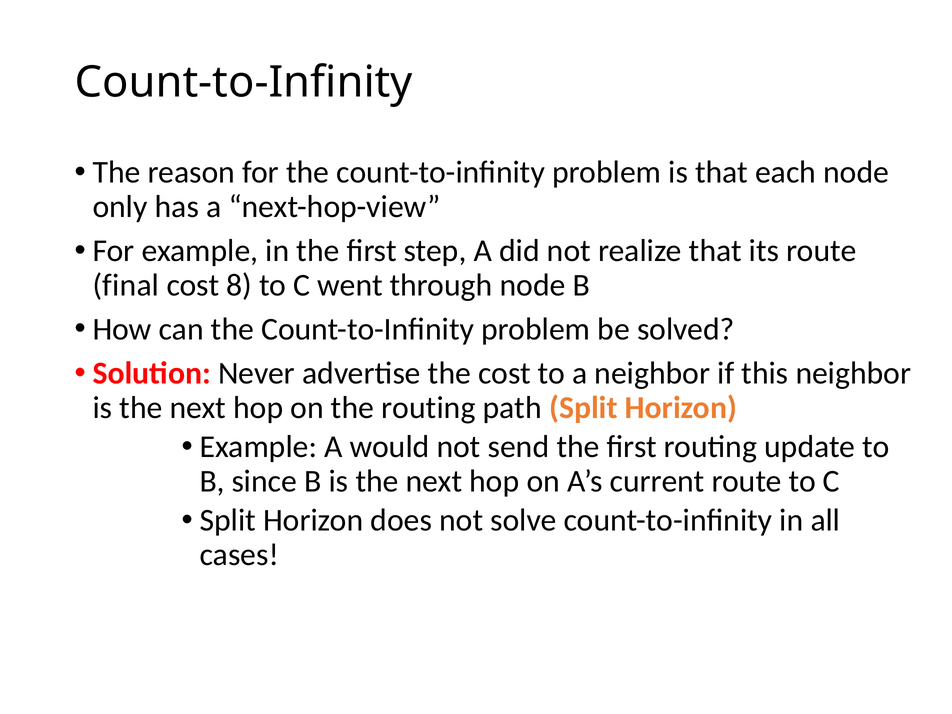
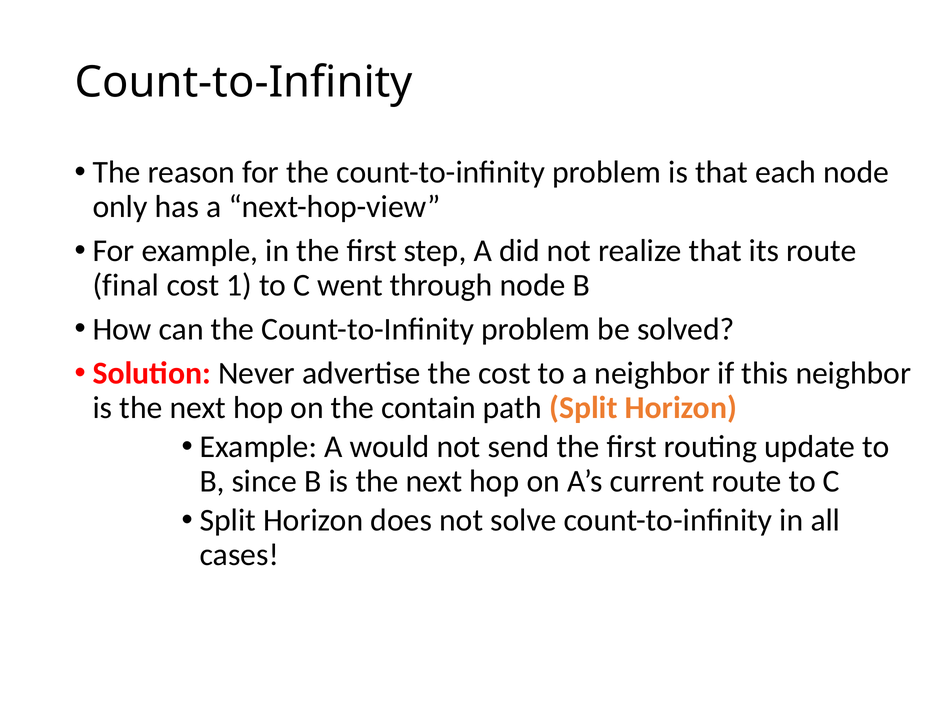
8: 8 -> 1 (239, 285)
the routing: routing -> contain (429, 408)
